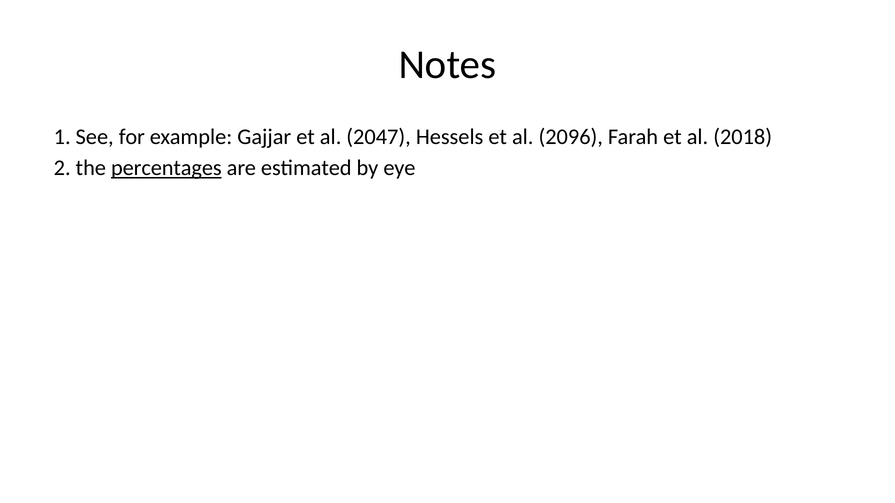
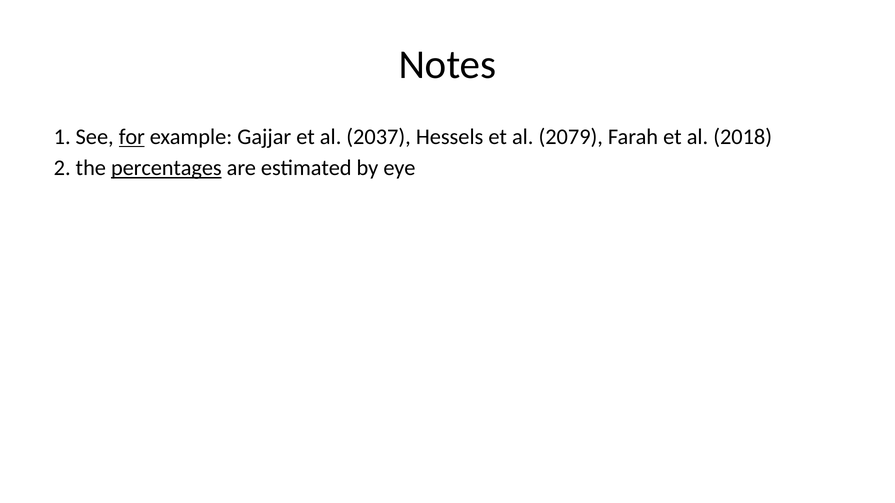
for underline: none -> present (132, 137)
2047: 2047 -> 2037 (379, 137)
2096: 2096 -> 2079 (571, 137)
